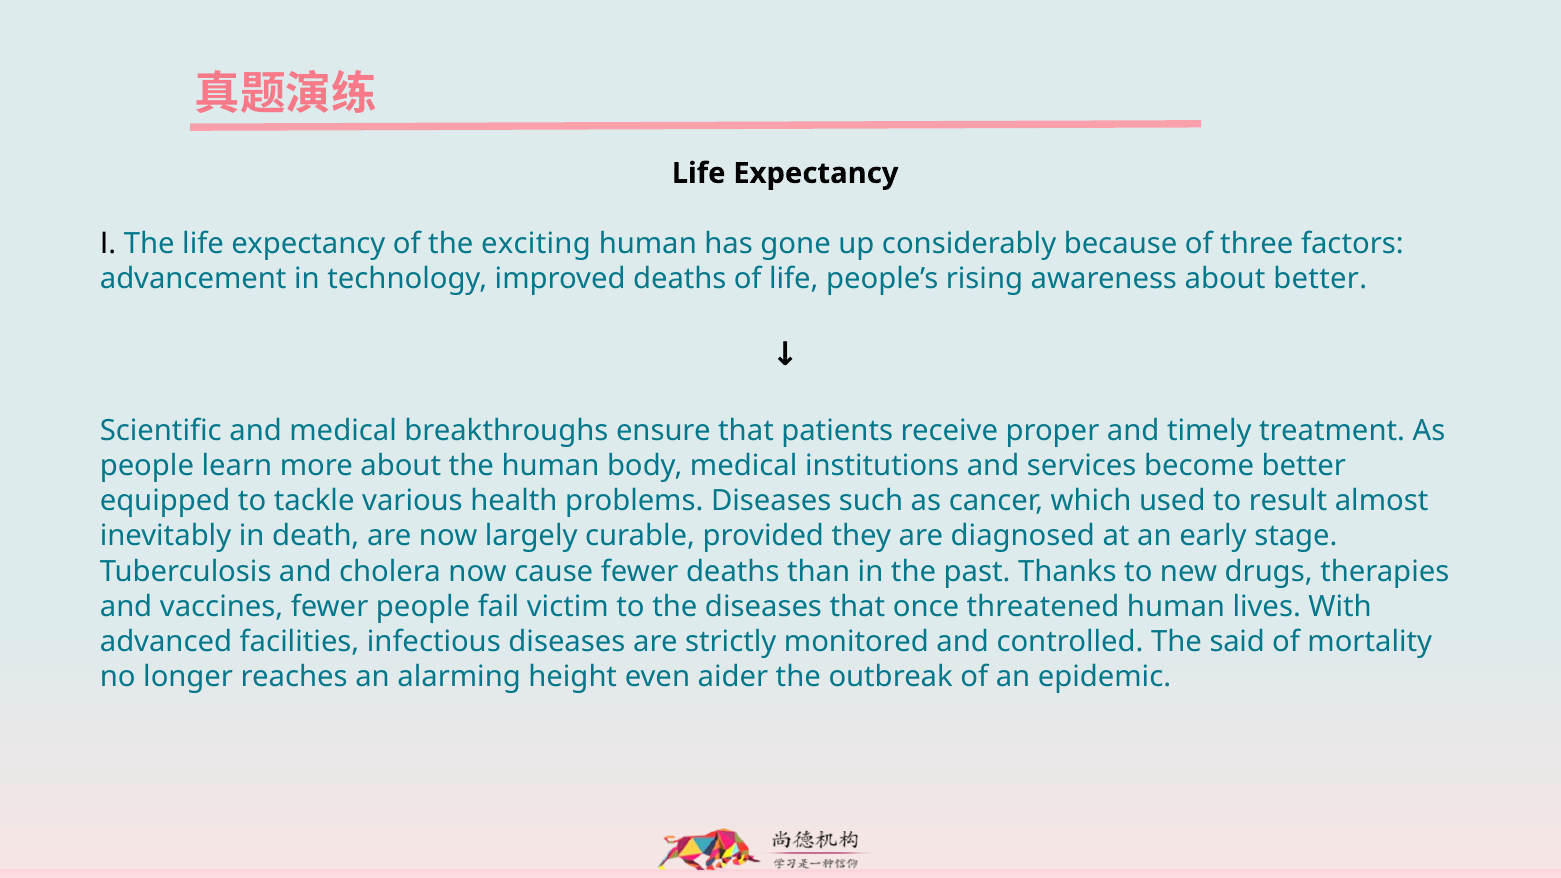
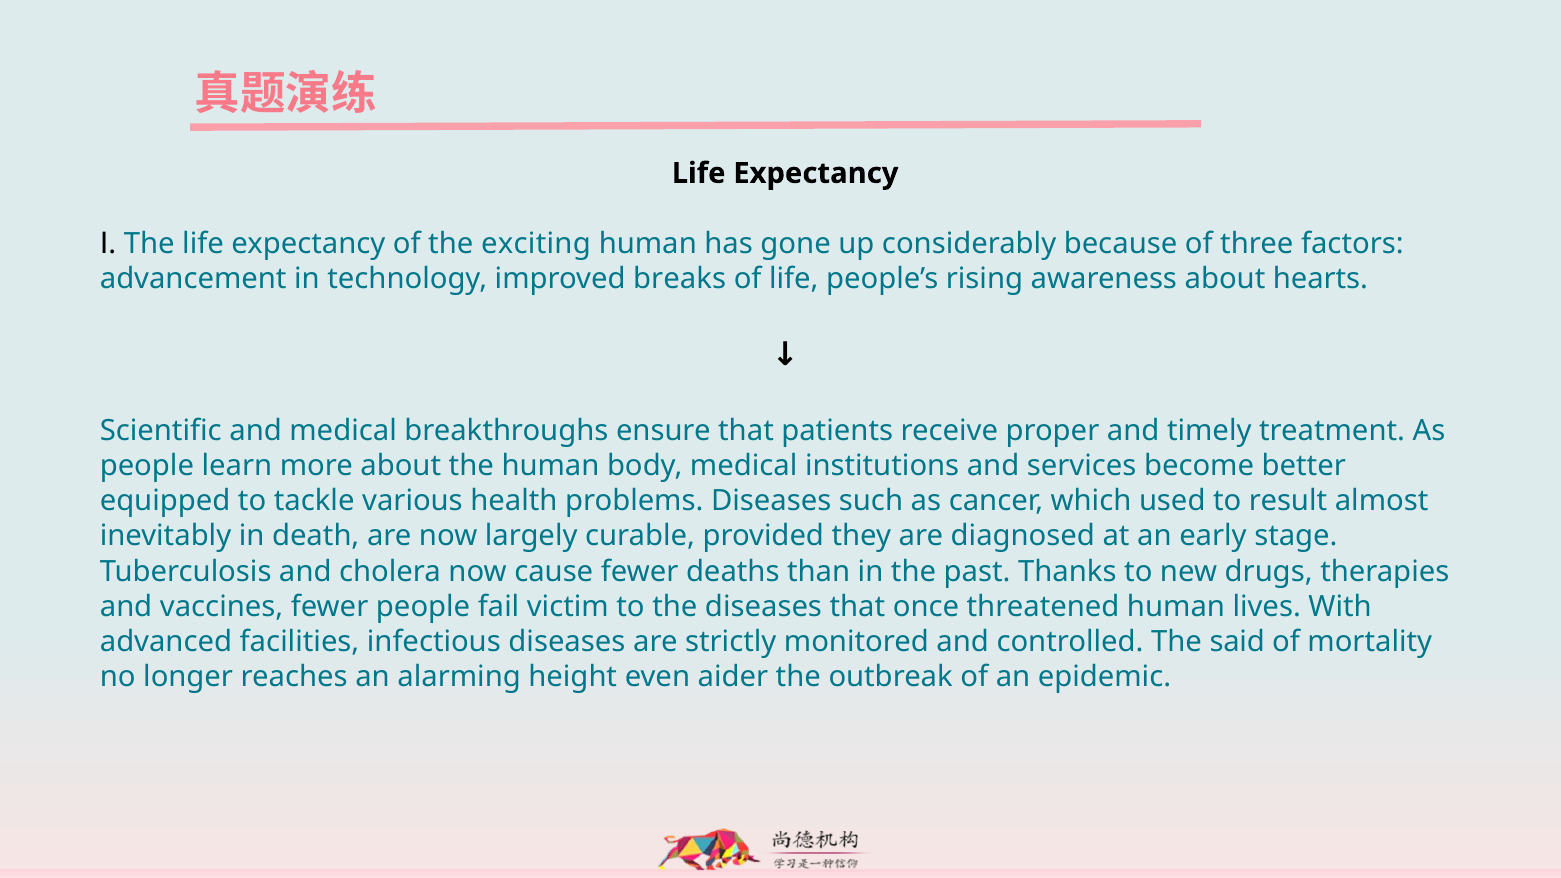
improved deaths: deaths -> breaks (680, 279)
about better: better -> hearts (1320, 279)
